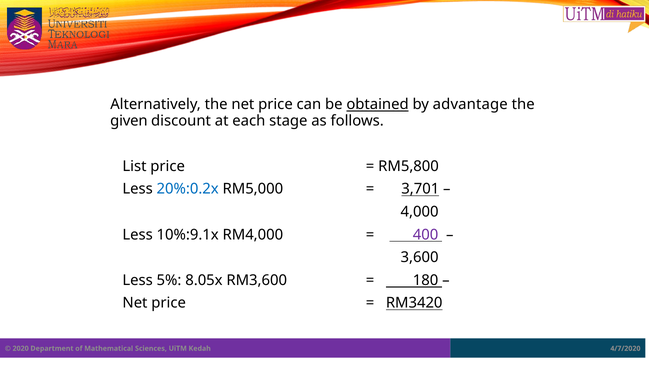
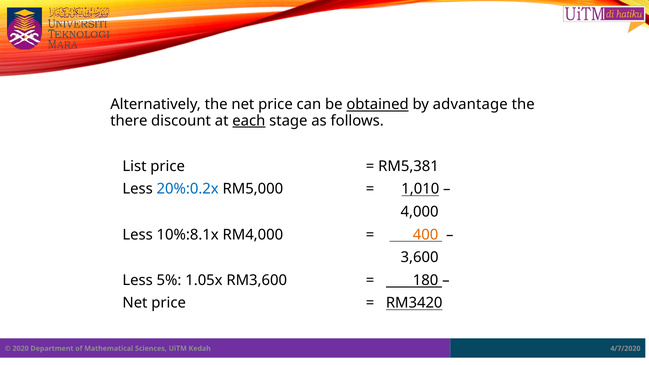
given: given -> there (129, 121)
each underline: none -> present (249, 121)
RM5,800: RM5,800 -> RM5,381 (409, 166)
3,701: 3,701 -> 1,010 (420, 189)
10%:9.1x: 10%:9.1x -> 10%:8.1x (188, 235)
400 colour: purple -> orange (426, 235)
8.05x: 8.05x -> 1.05x (204, 280)
